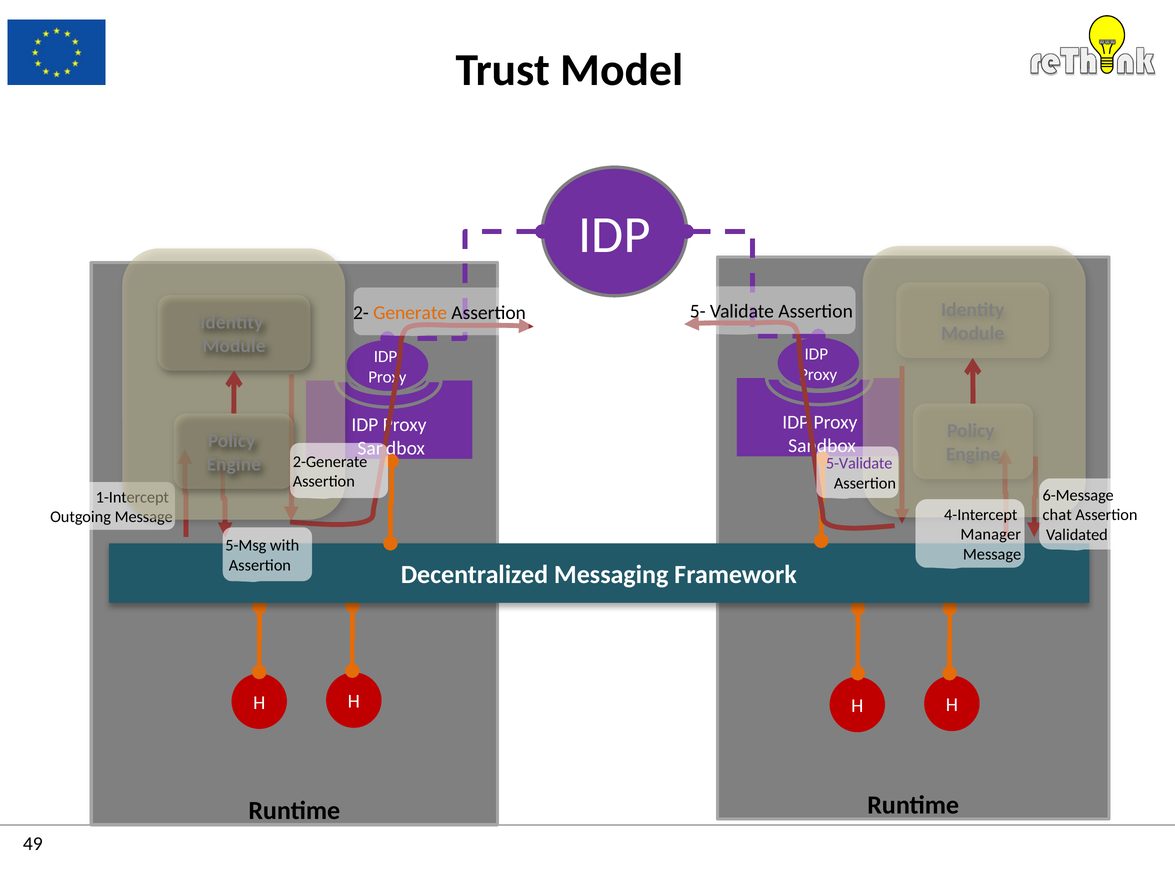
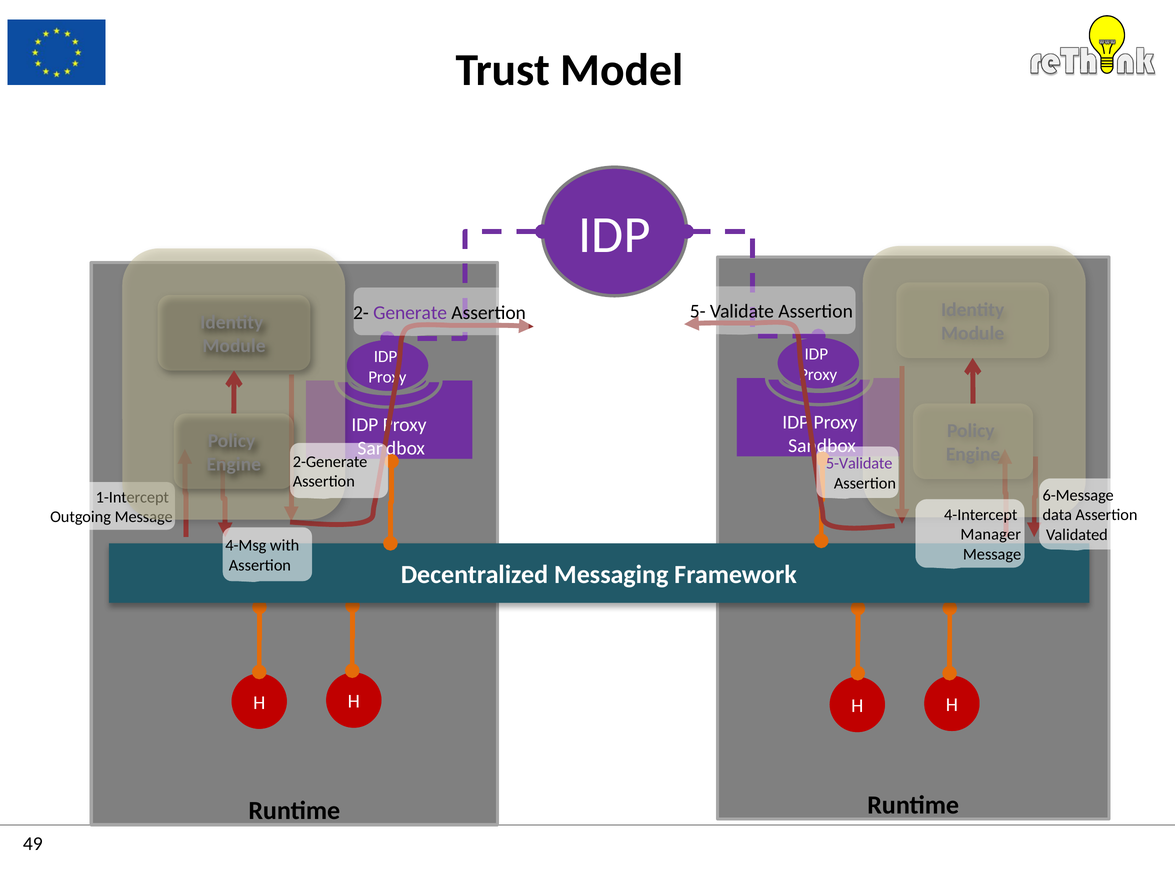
Generate colour: orange -> purple (410, 313)
chat: chat -> data (1057, 515)
5-Msg: 5-Msg -> 4-Msg (246, 546)
